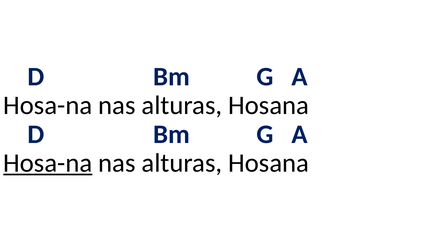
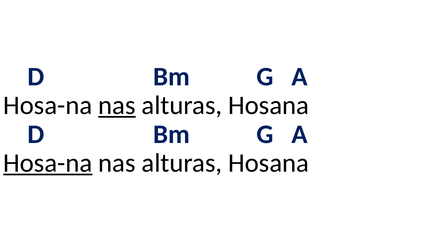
nas underline: none -> present (117, 106)
